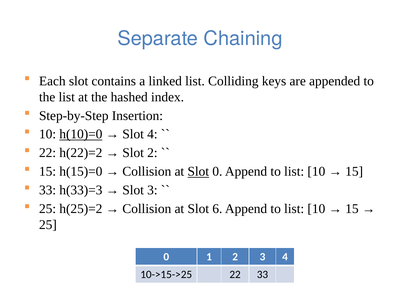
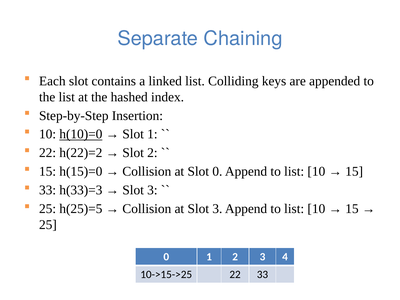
Slot 4: 4 -> 1 (152, 134)
Slot underline: present -> none (198, 172)
h(25)=2: h(25)=2 -> h(25)=5 (81, 209)
at Slot 6: 6 -> 3 (217, 209)
